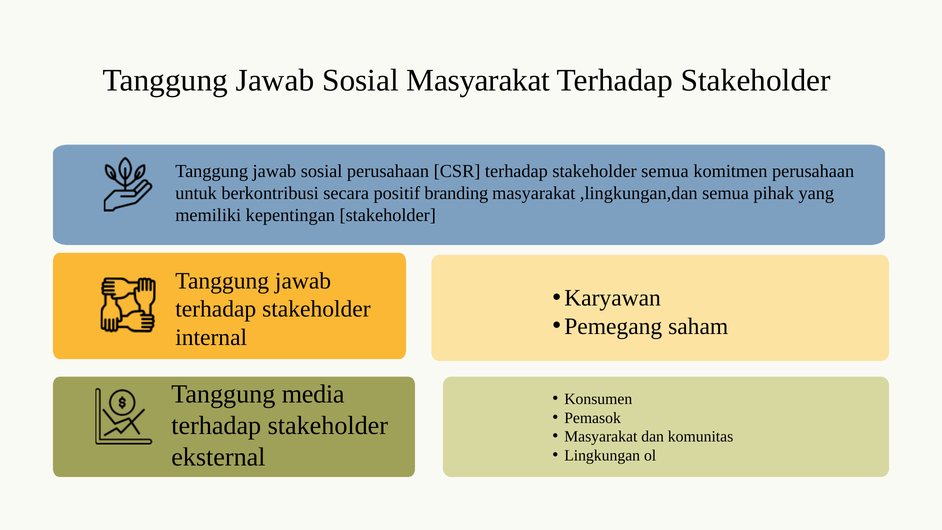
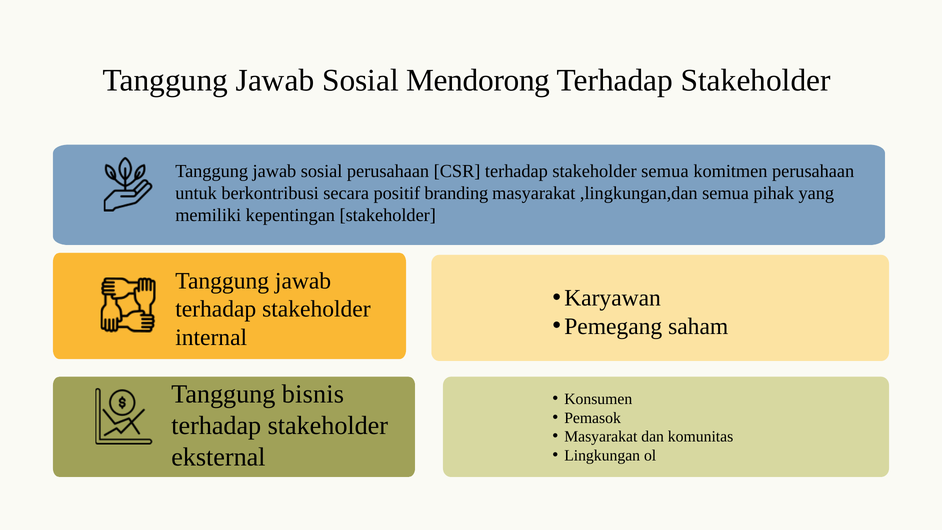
Sosial Masyarakat: Masyarakat -> Mendorong (478, 80)
media: media -> bisnis (313, 394)
